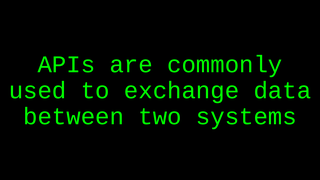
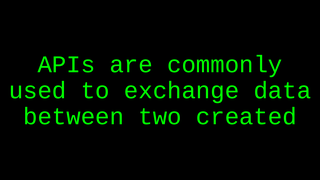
systems: systems -> created (246, 116)
